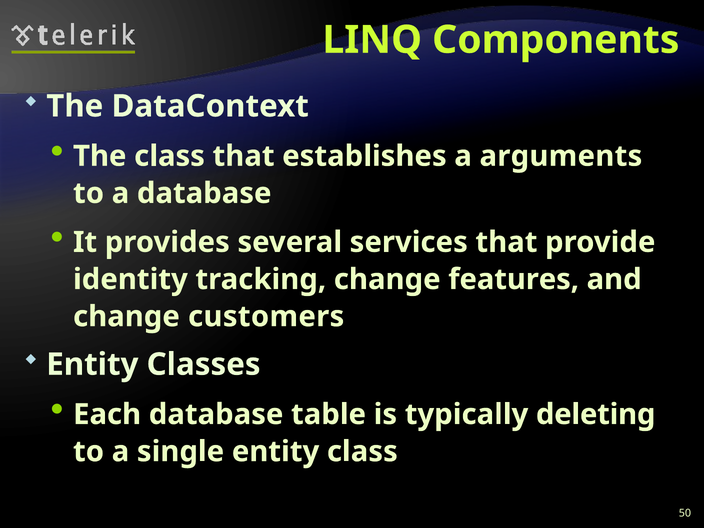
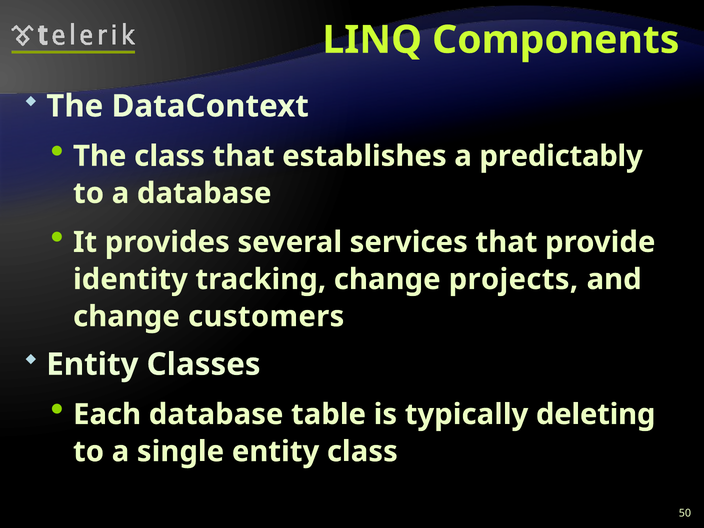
arguments: arguments -> predictably (561, 156)
features: features -> projects (513, 279)
